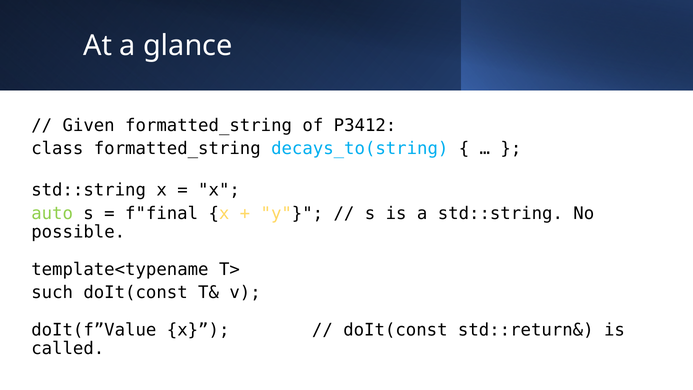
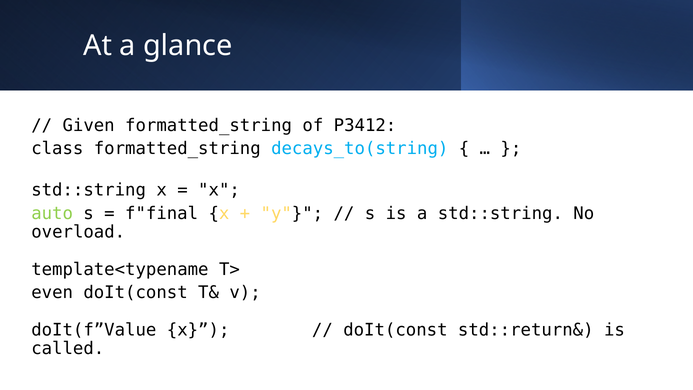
possible: possible -> overload (78, 232)
such: such -> even (52, 292)
